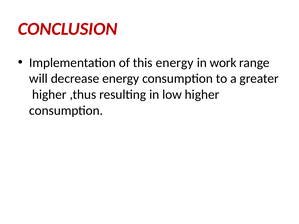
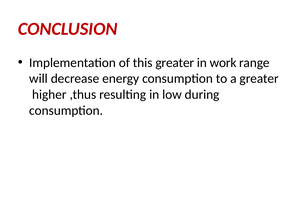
this energy: energy -> greater (175, 63)
low higher: higher -> during (202, 95)
